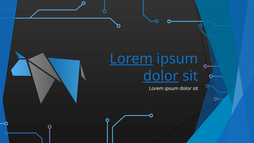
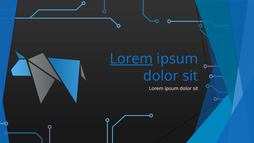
dolor underline: present -> none (161, 76)
